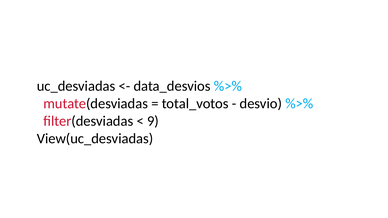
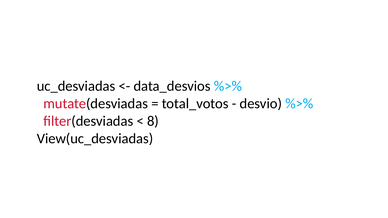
9: 9 -> 8 (153, 121)
